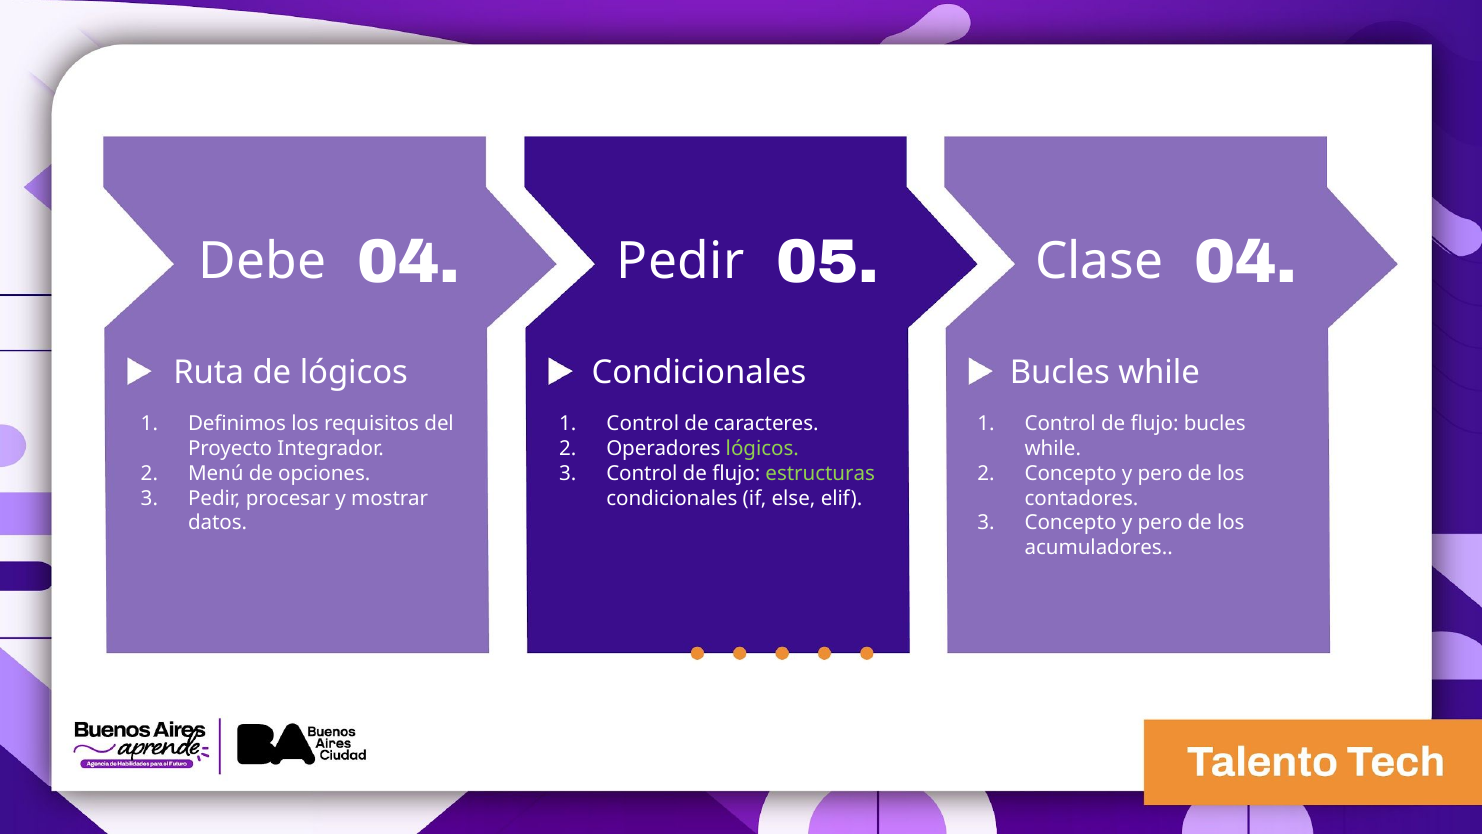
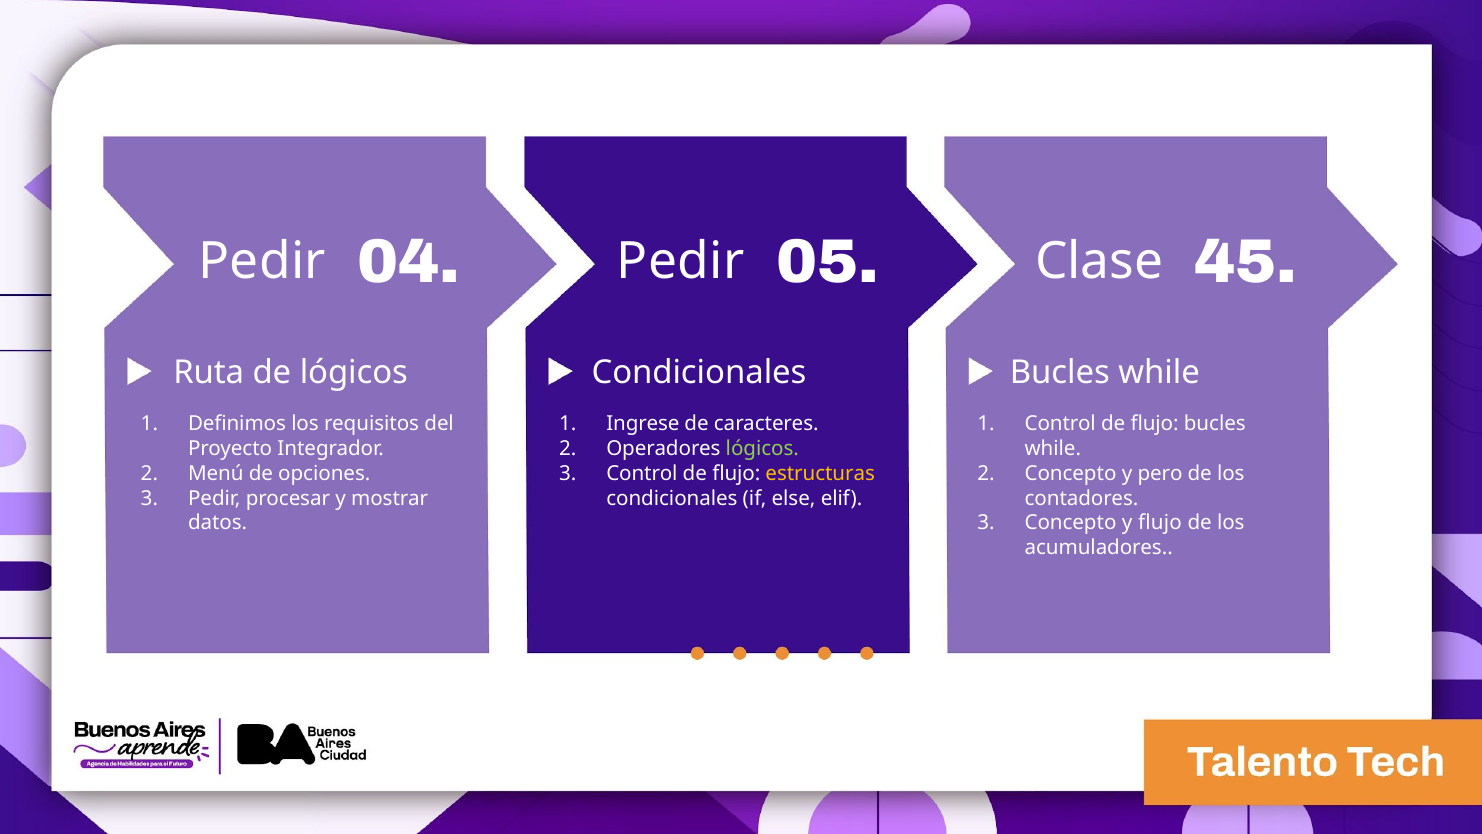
Debe: Debe -> Pedir (262, 262)
Clase 04: 04 -> 45 (1246, 262)
Control: Control -> Ingrese (643, 424)
estructuras colour: light green -> yellow (820, 473)
pero: pero -> flujo (1160, 523)
